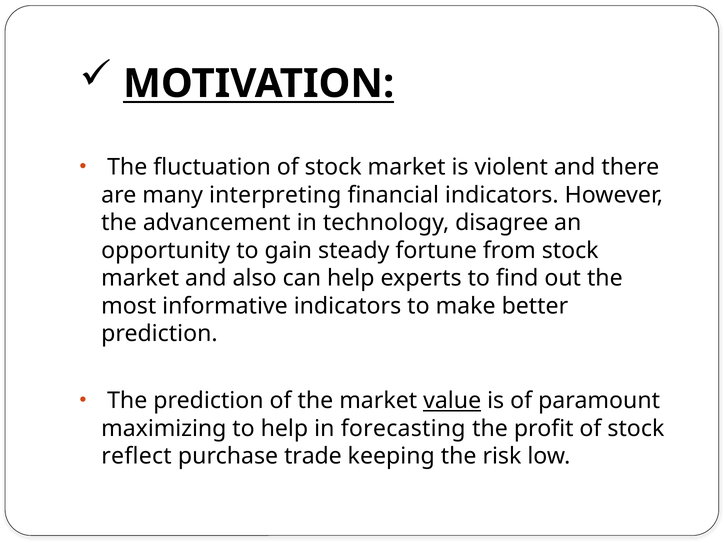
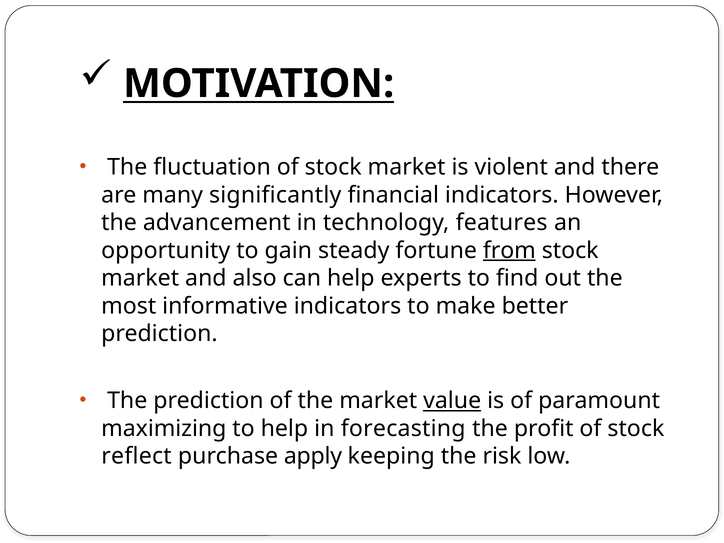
interpreting: interpreting -> significantly (275, 195)
disagree: disagree -> features (502, 223)
from underline: none -> present (509, 250)
trade: trade -> apply (313, 456)
